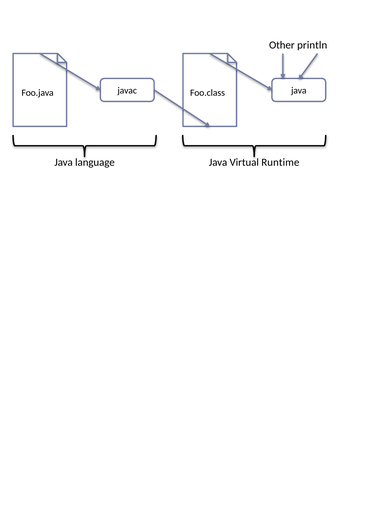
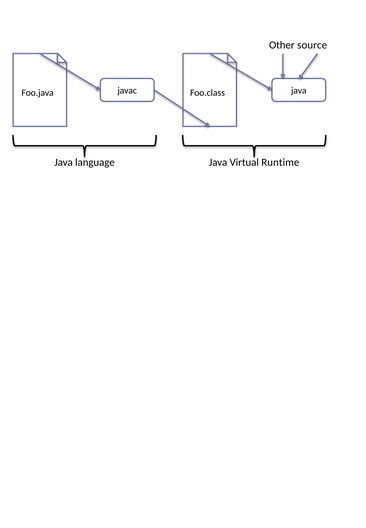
println: println -> source (312, 45)
